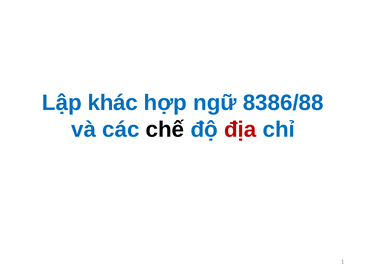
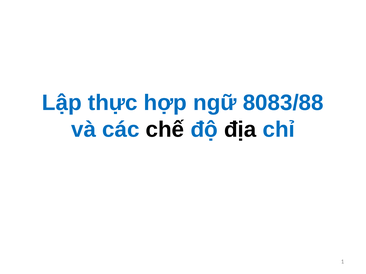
khác: khác -> thực (113, 103)
8386/88: 8386/88 -> 8083/88 (283, 103)
địa colour: red -> black (240, 130)
